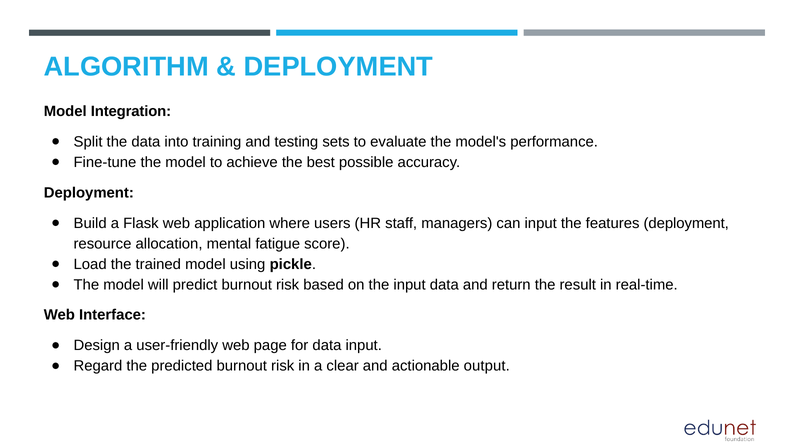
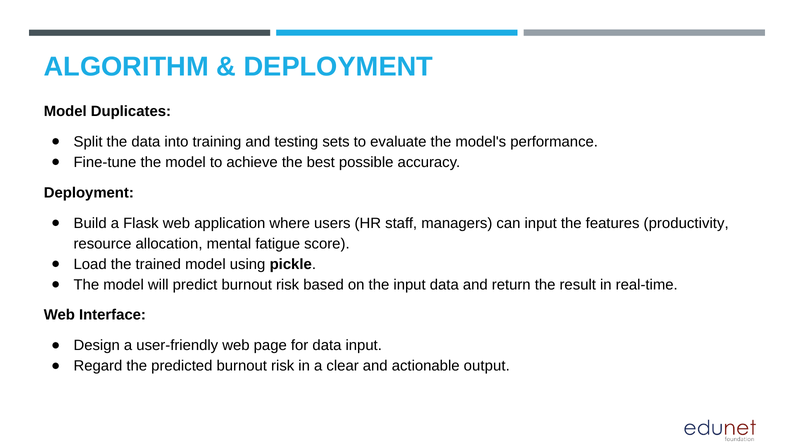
Integration: Integration -> Duplicates (131, 112)
features deployment: deployment -> productivity (686, 223)
